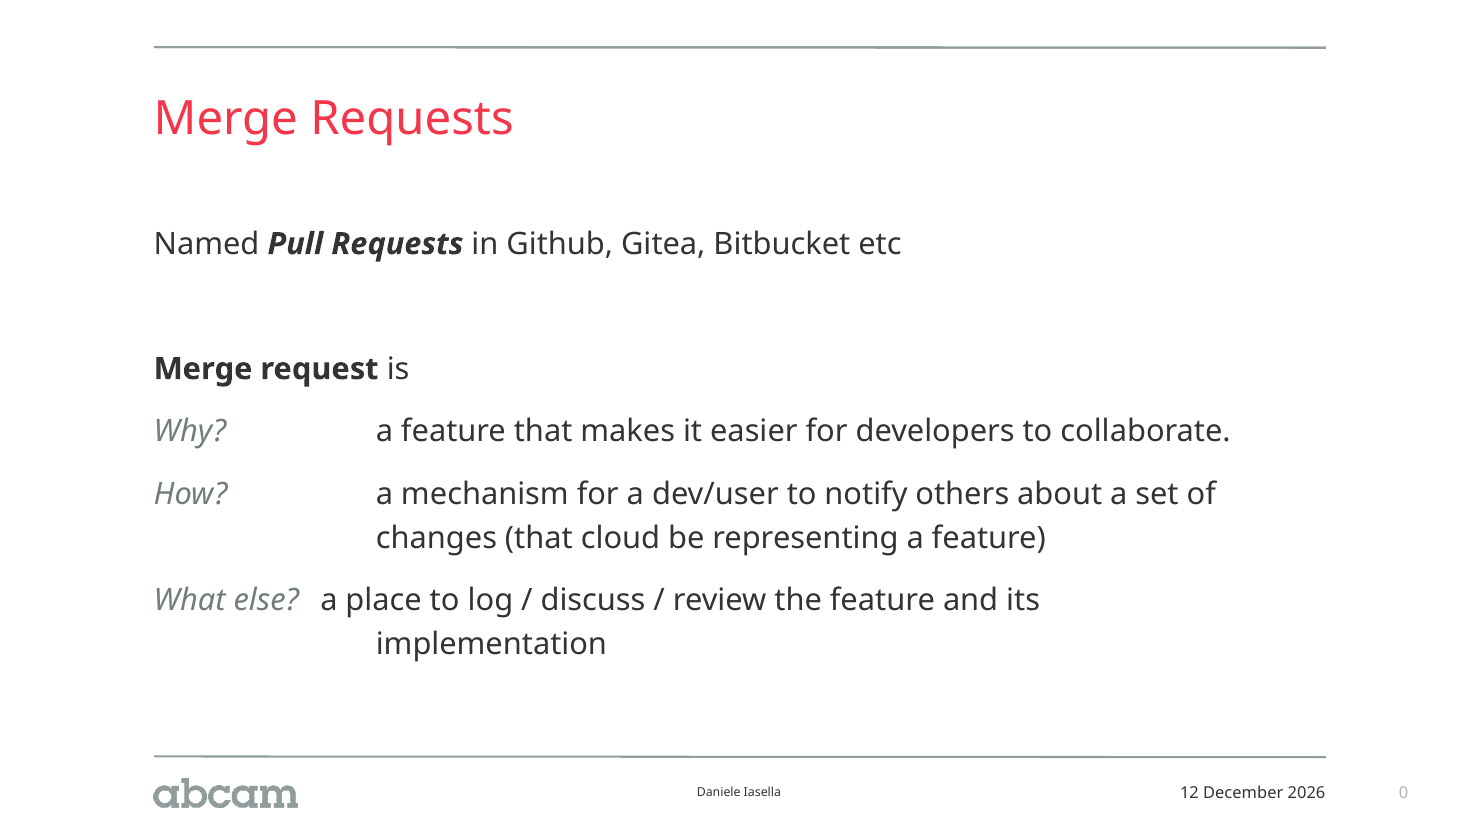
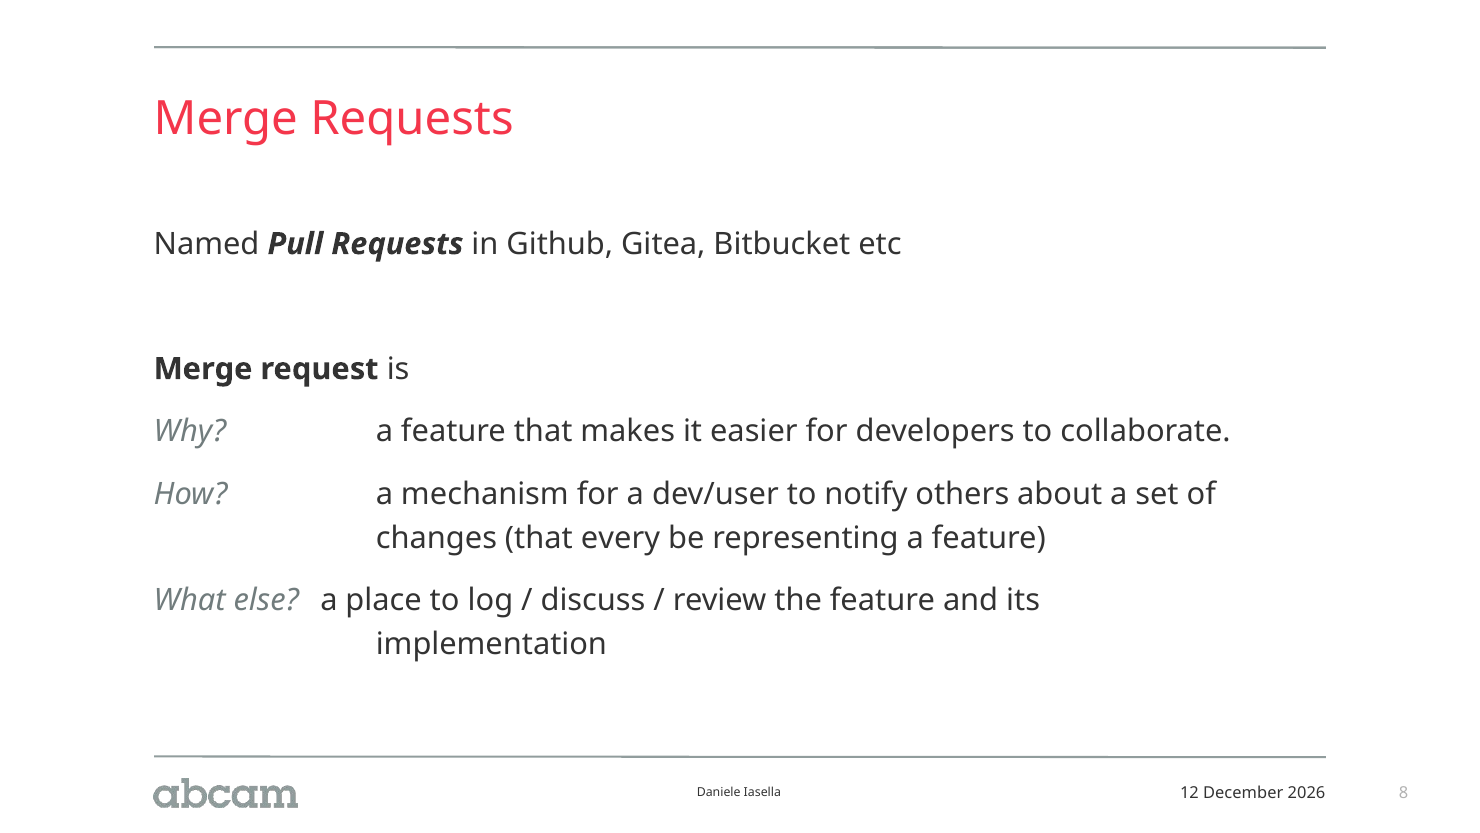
cloud: cloud -> every (620, 538)
0: 0 -> 8 (1403, 792)
